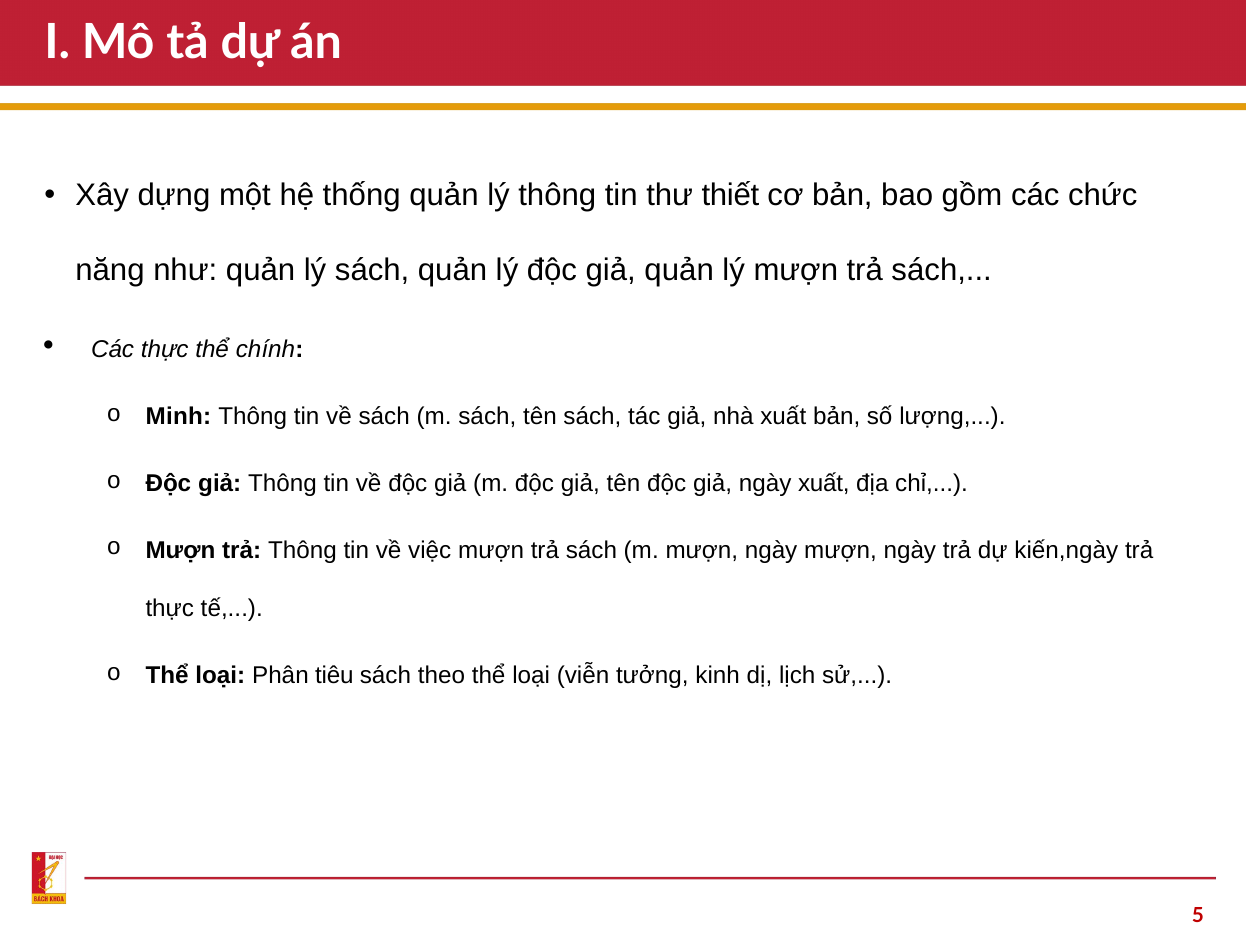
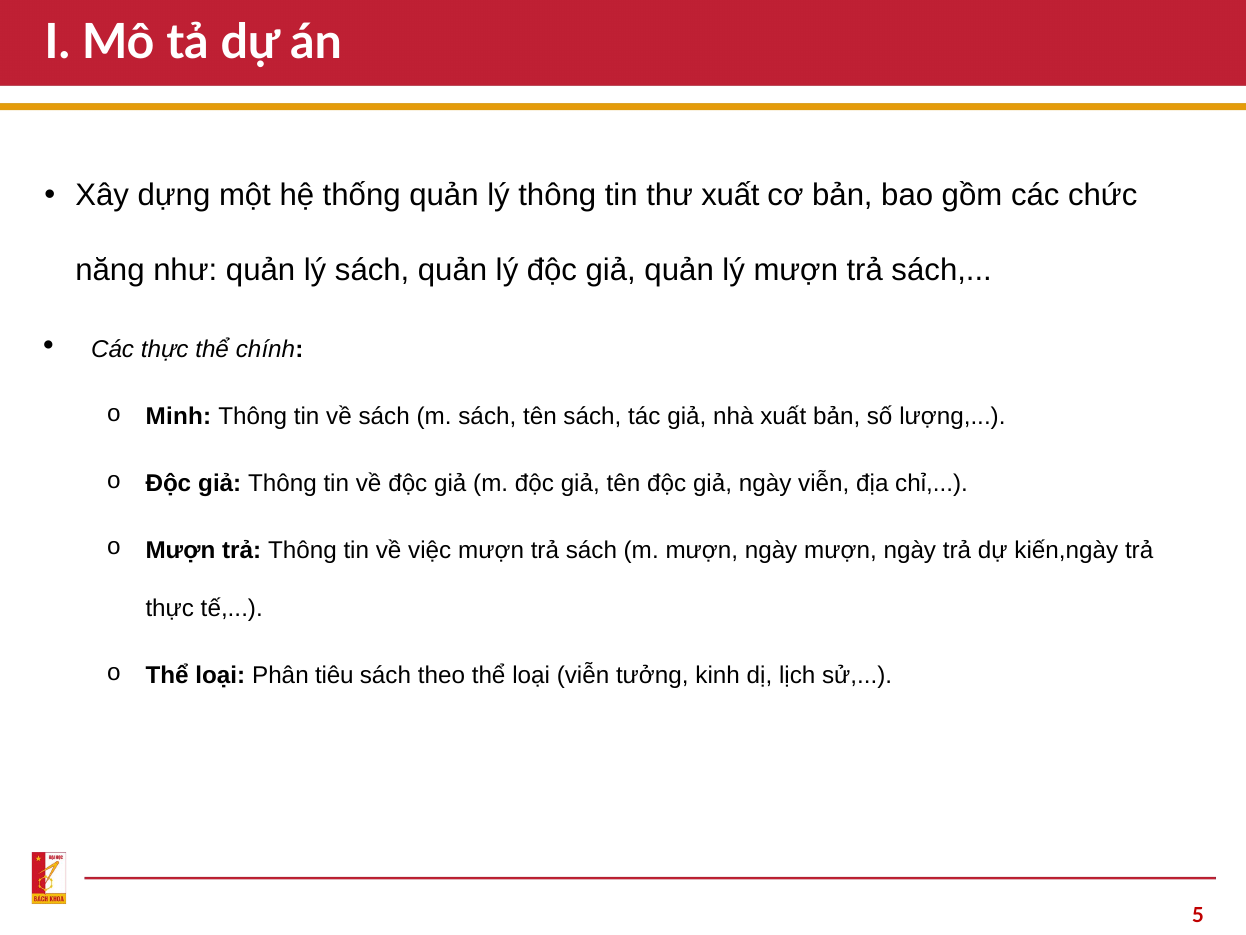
thư thiết: thiết -> xuất (730, 196)
ngày xuất: xuất -> viễn (824, 483)
